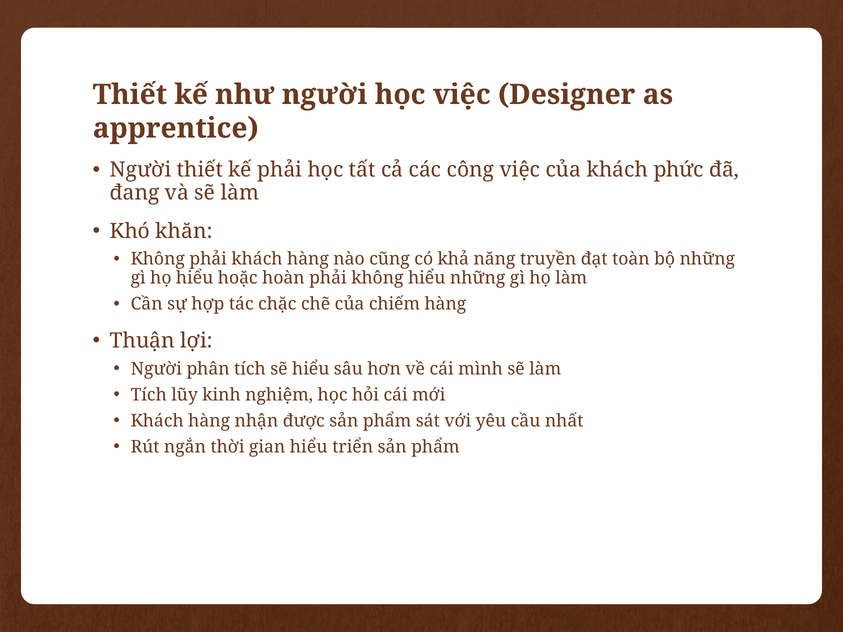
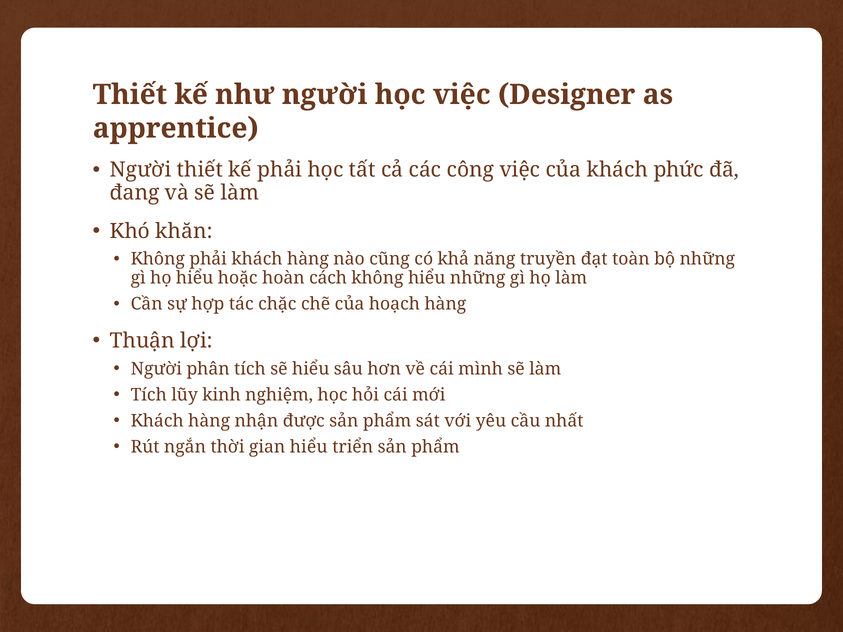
hoàn phải: phải -> cách (328, 278)
chiếm: chiếm -> hoạch (394, 304)
